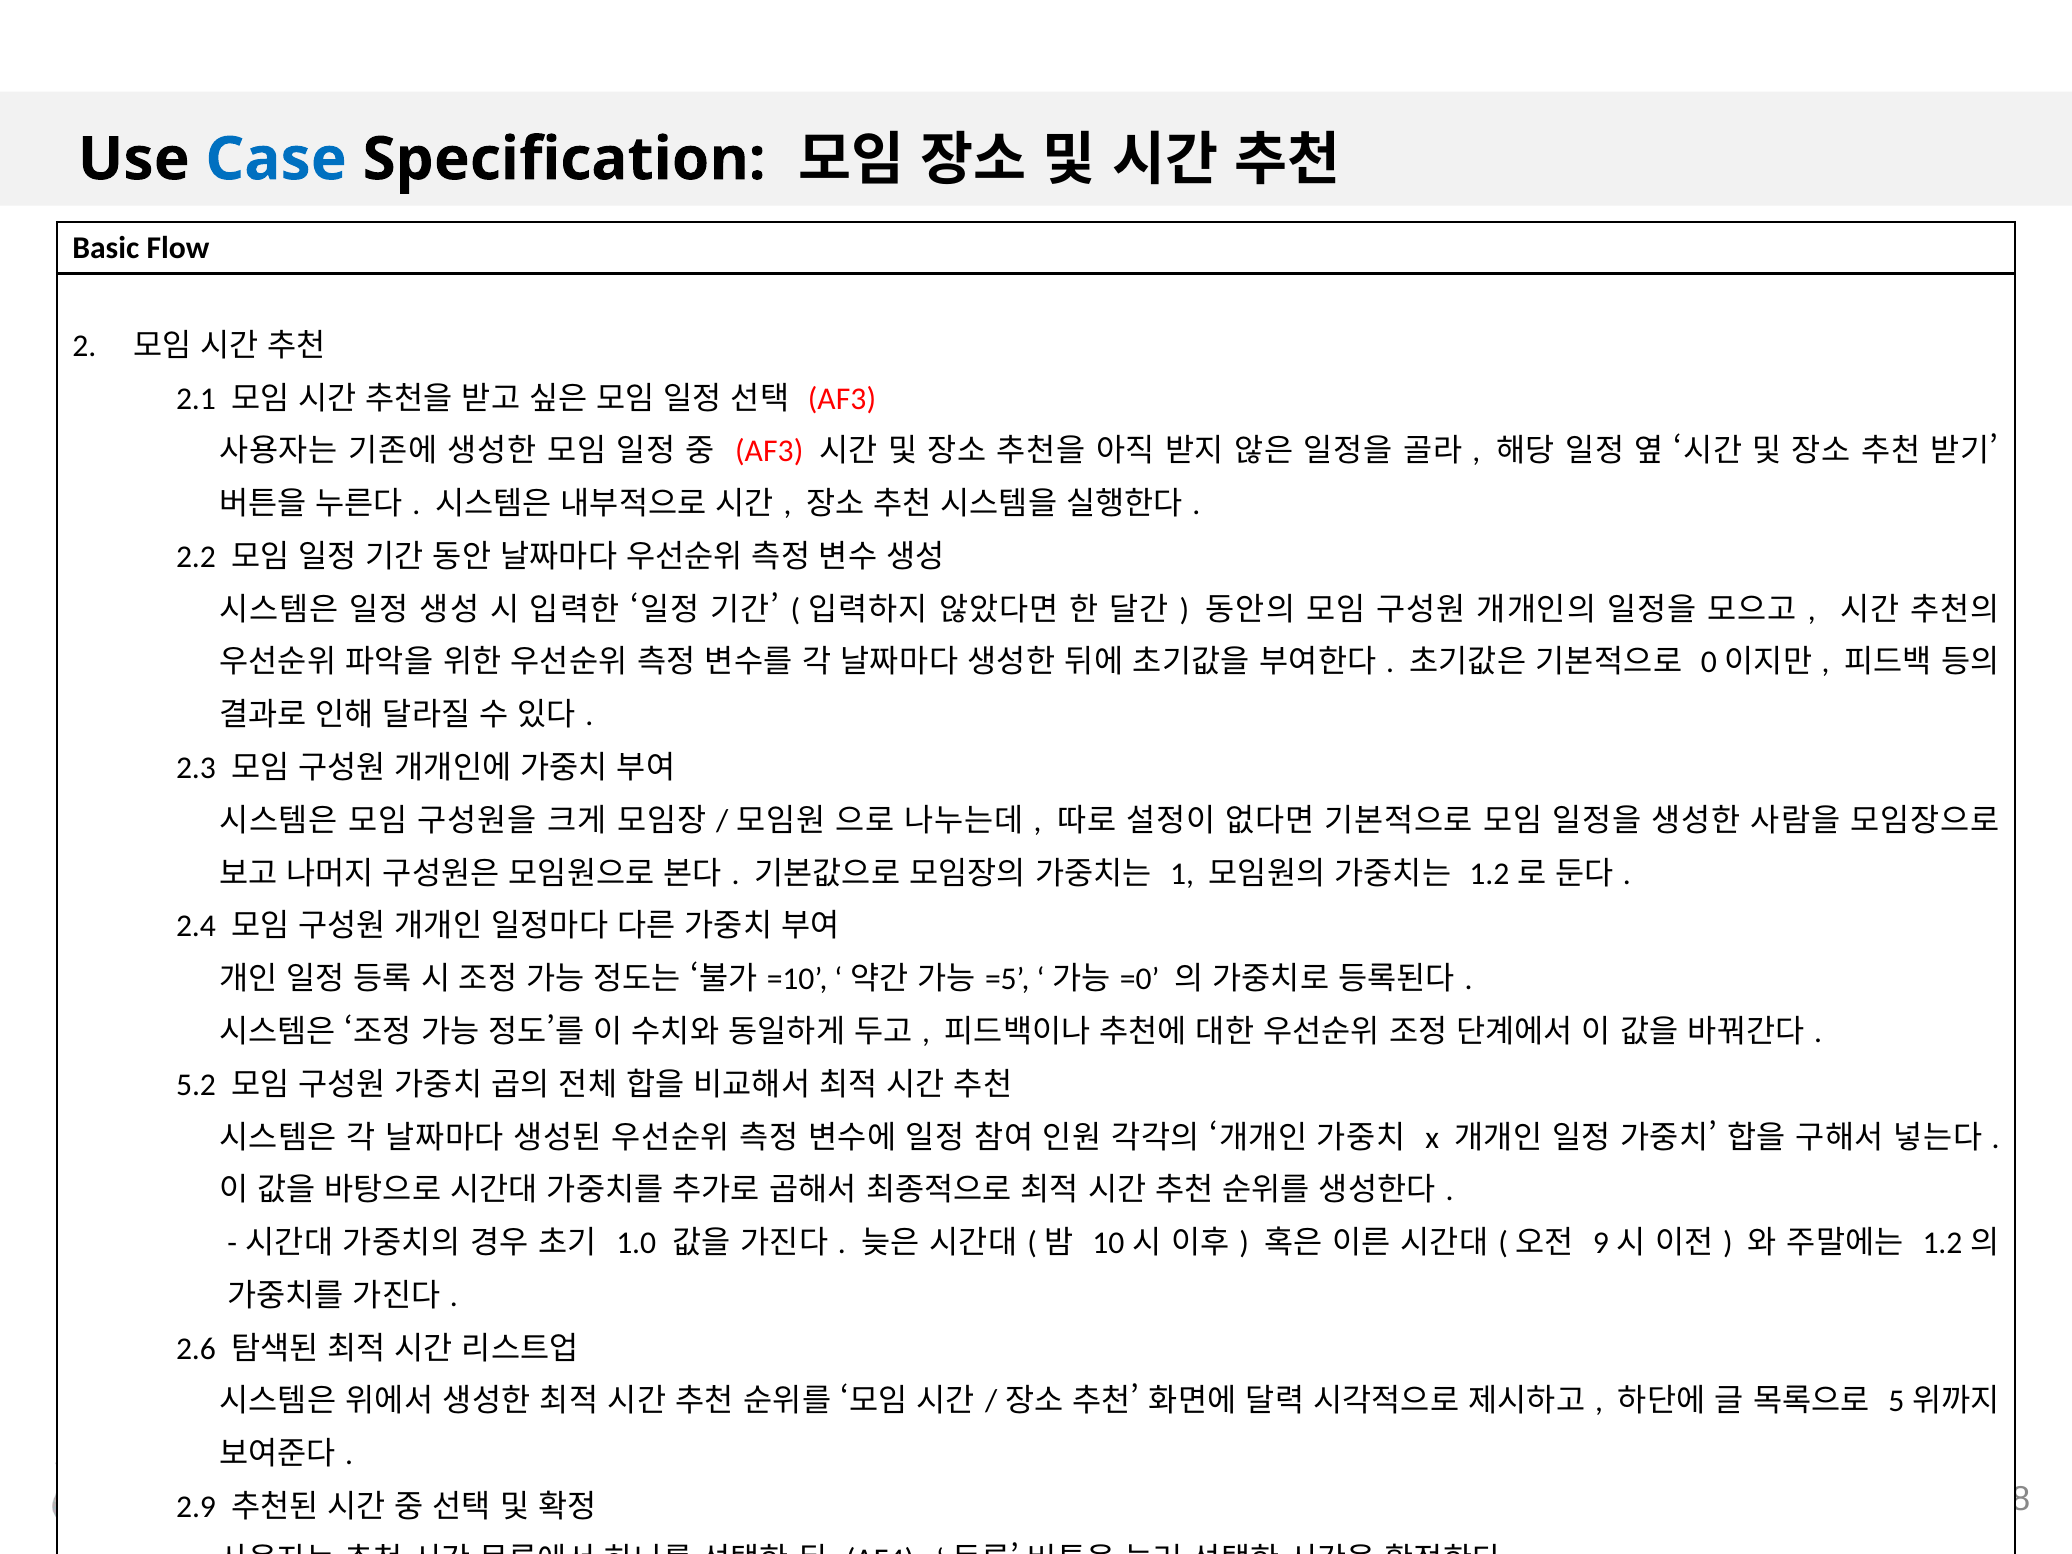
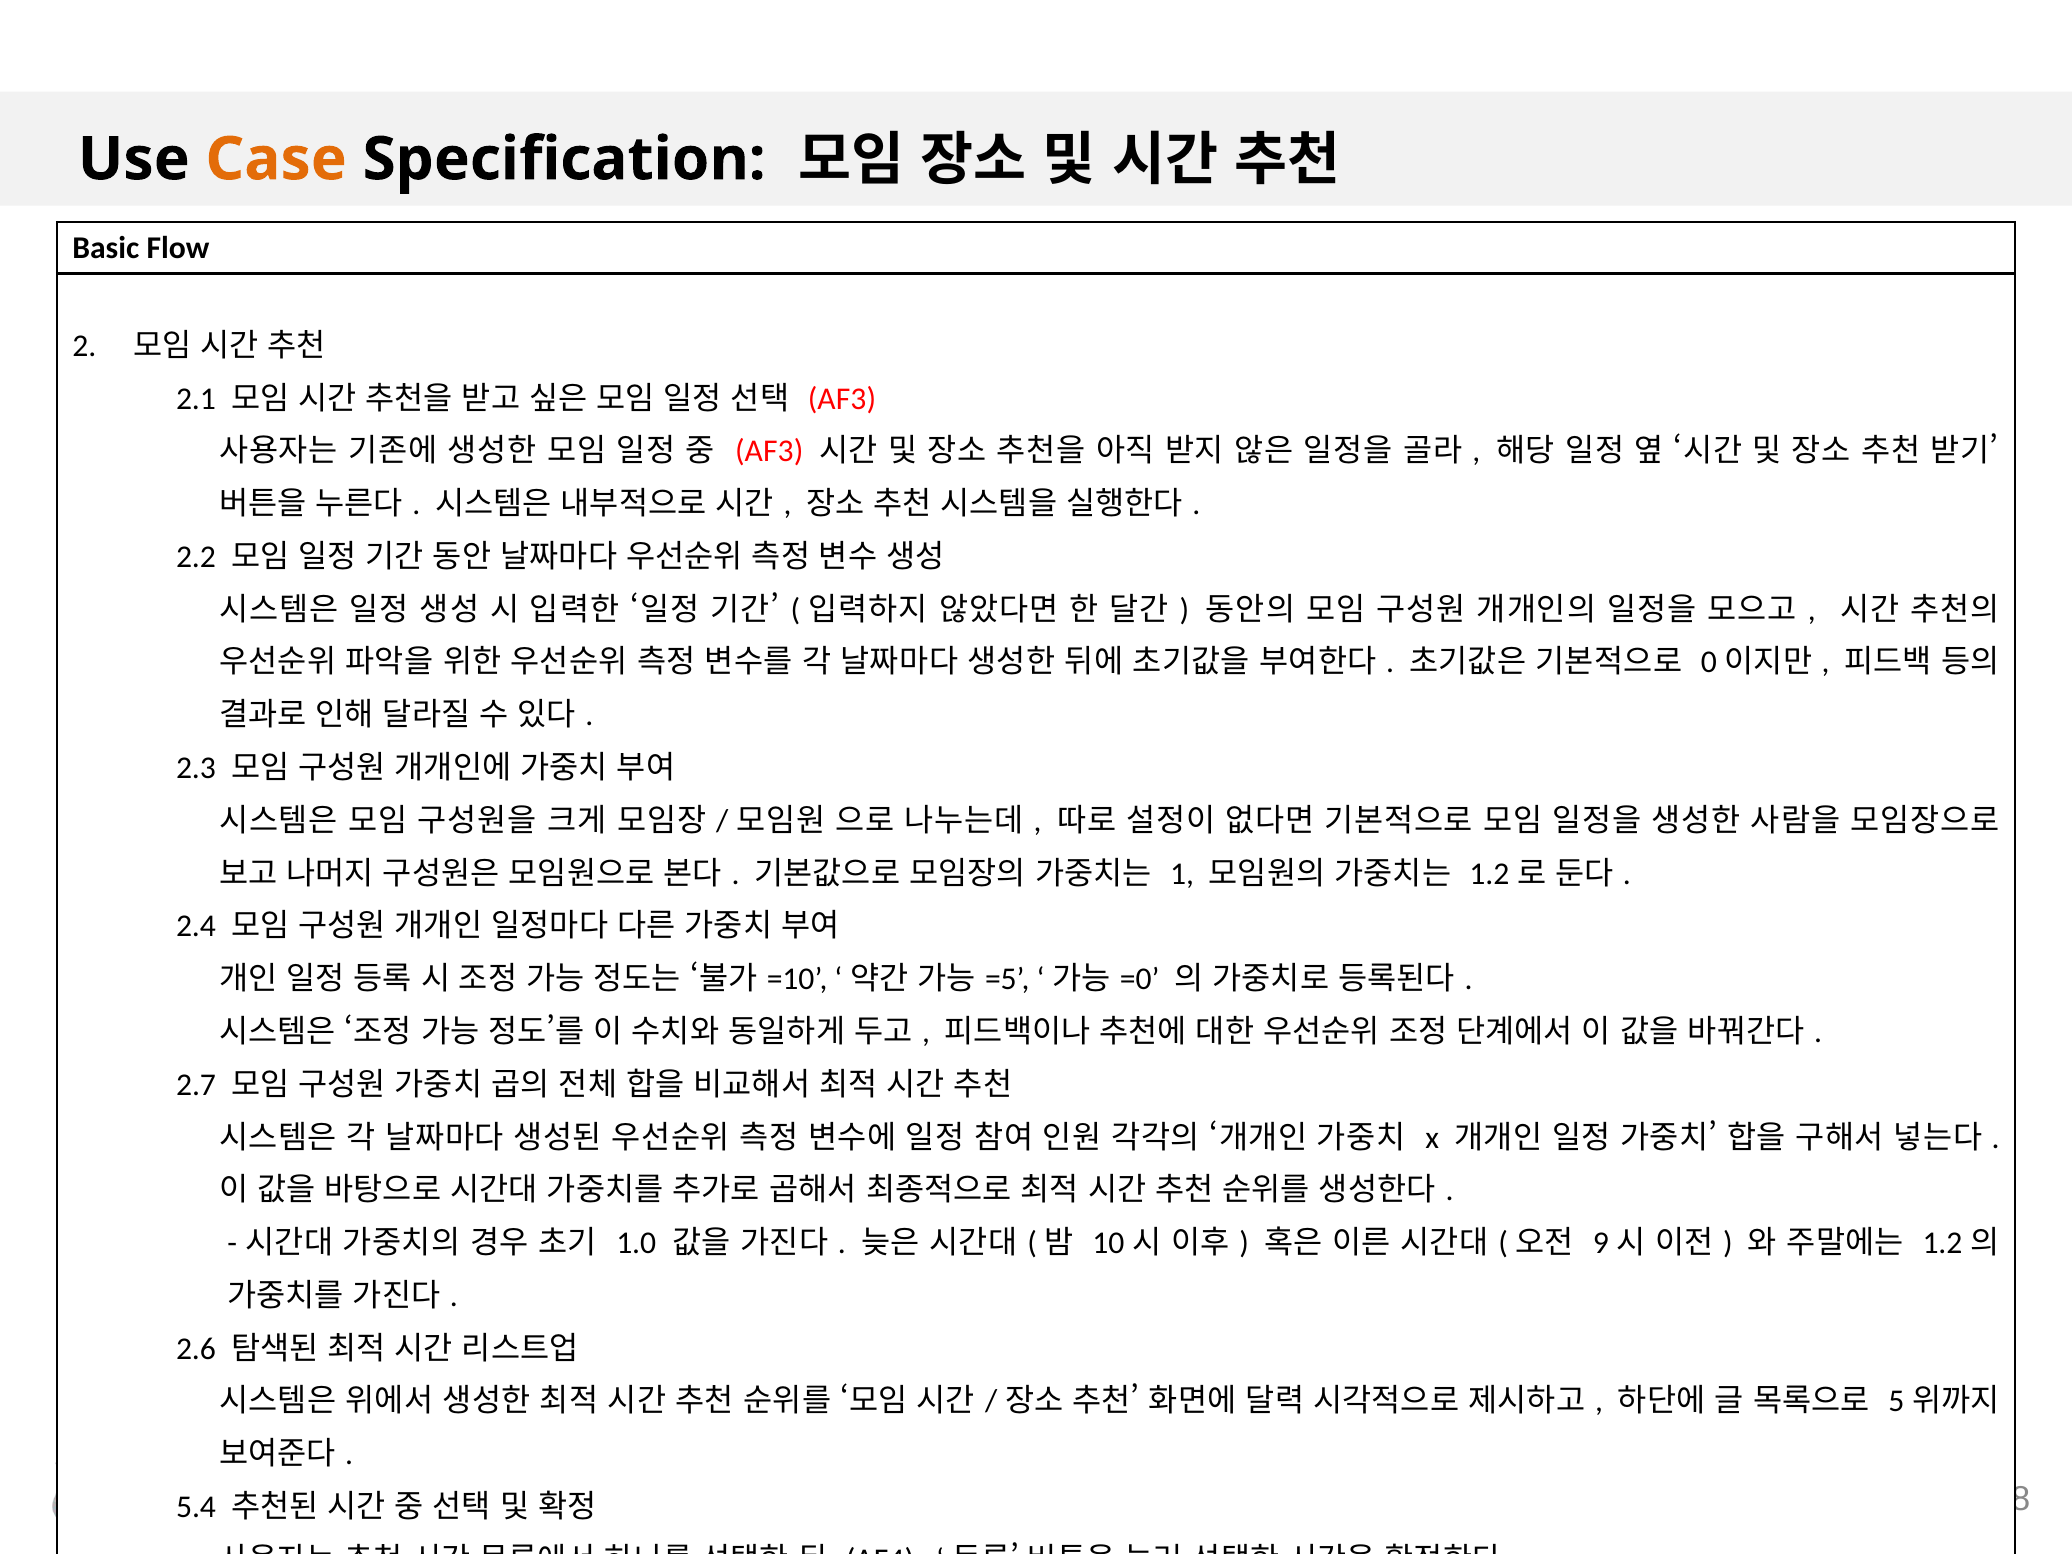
Case colour: blue -> orange (276, 159)
5.2: 5.2 -> 2.7 (196, 1085)
2.9: 2.9 -> 5.4 (196, 1507)
